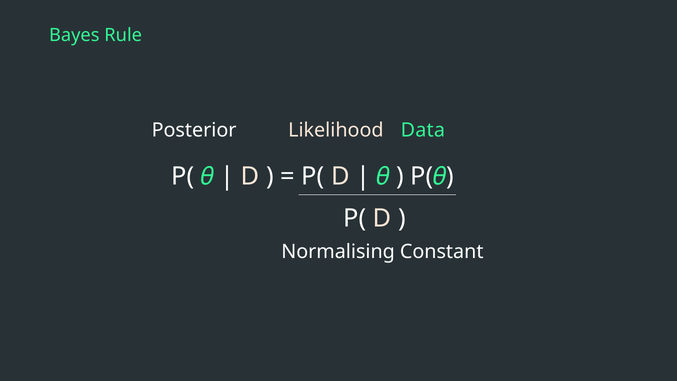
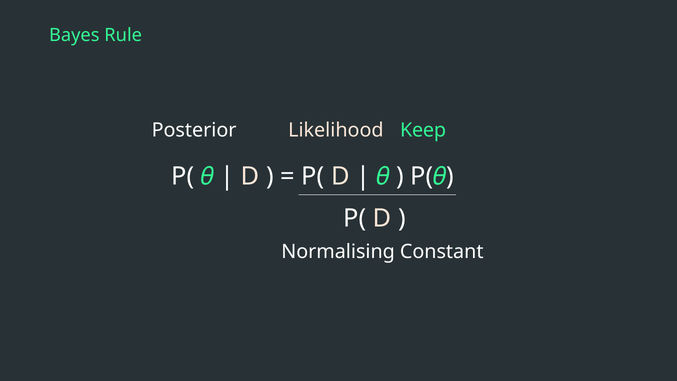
Data: Data -> Keep (423, 130)
